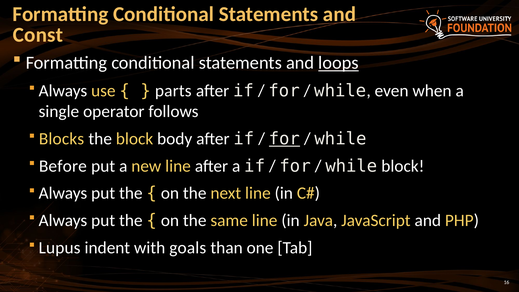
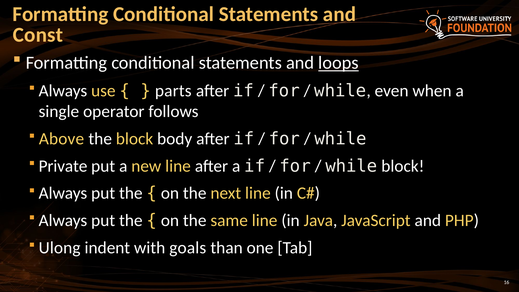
Blocks: Blocks -> Above (61, 139)
for underline: present -> none (284, 139)
Before: Before -> Private (63, 166)
Lupus: Lupus -> Ulong (60, 248)
